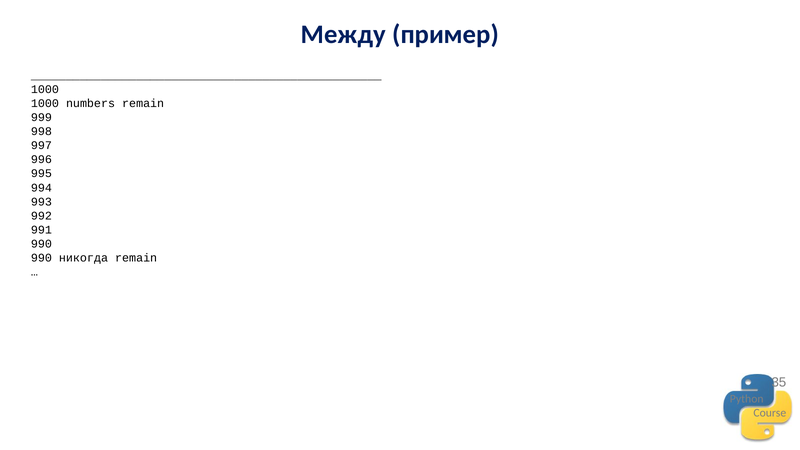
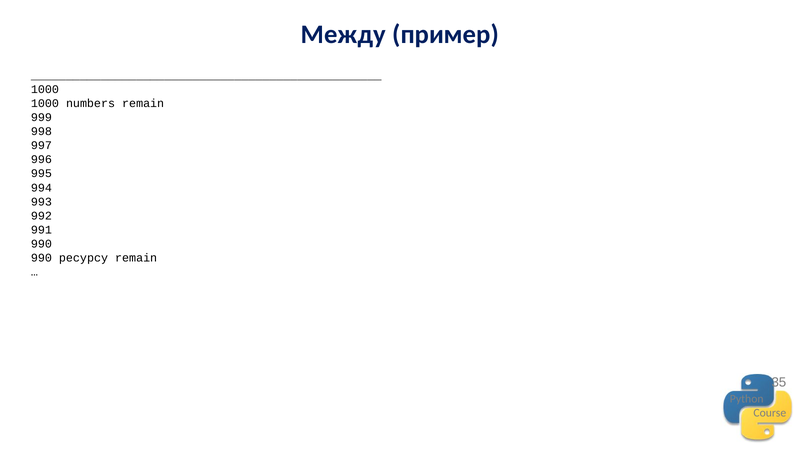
никогда: никогда -> ресурсу (83, 258)
